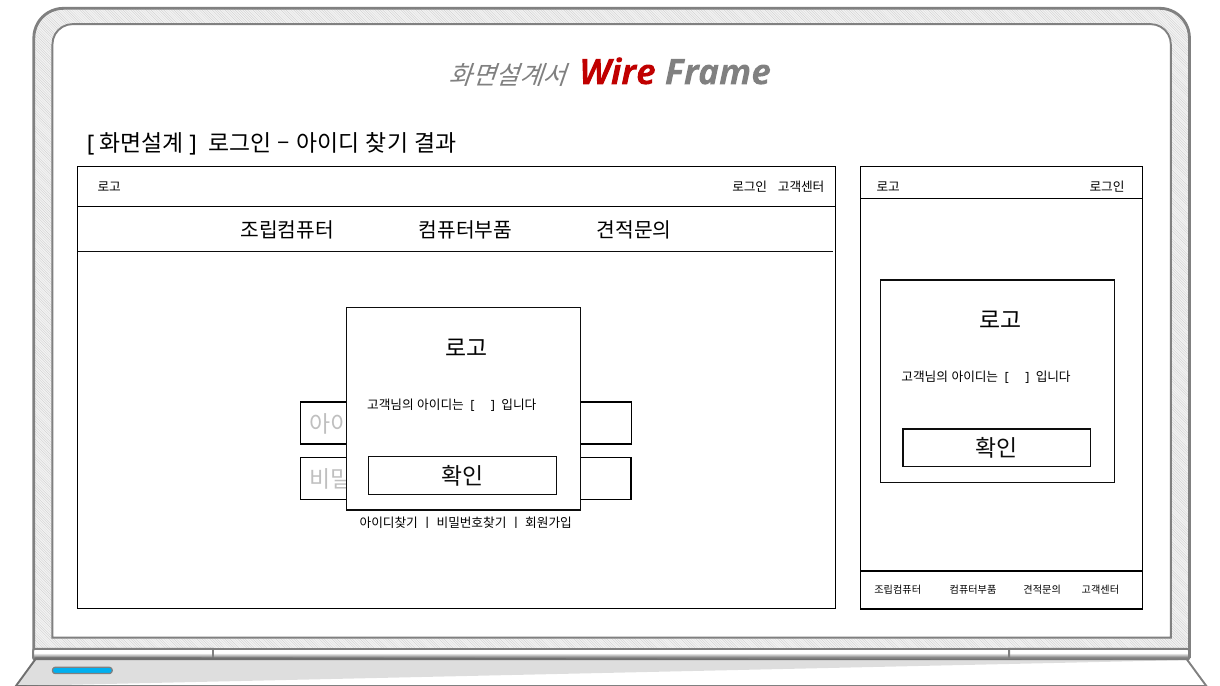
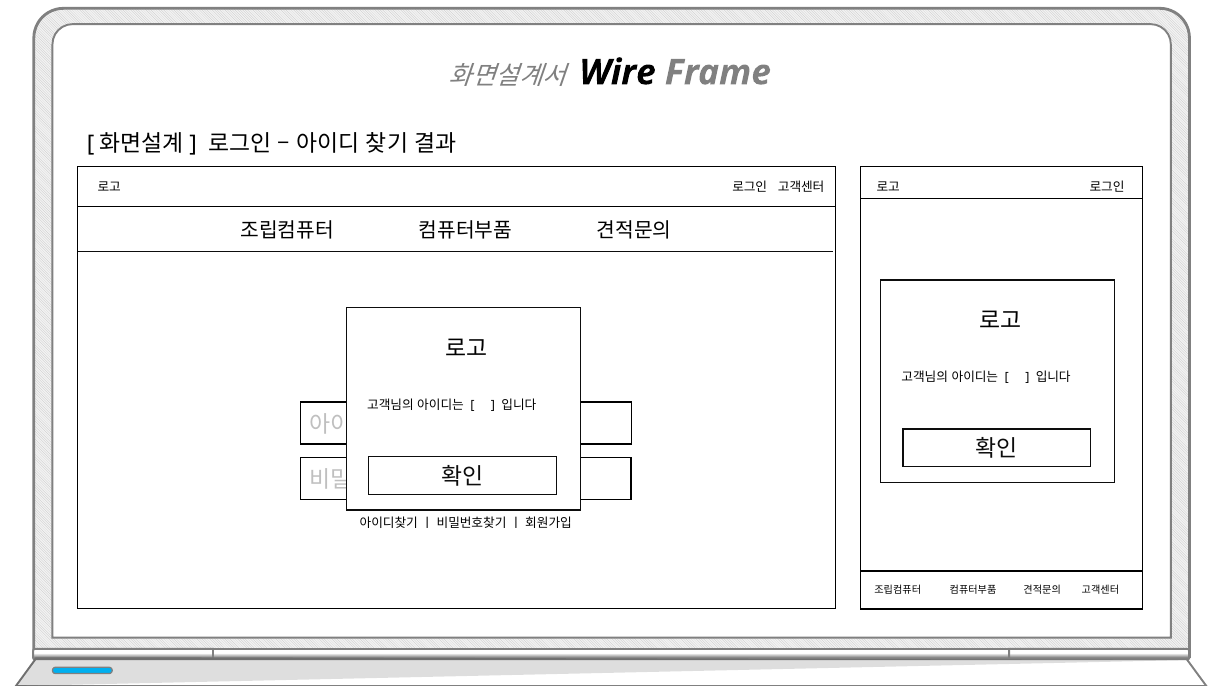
Wire colour: red -> black (618, 73)
